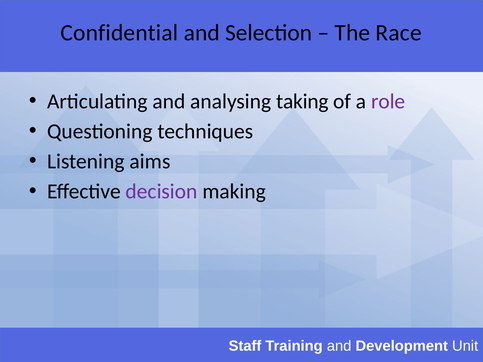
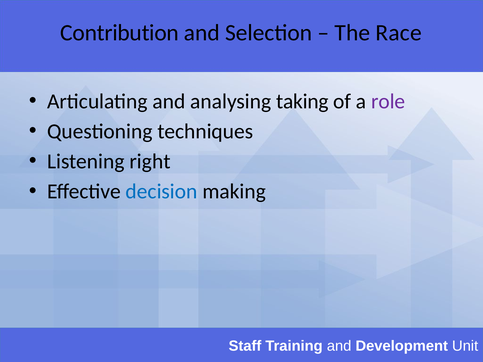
Confidential: Confidential -> Contribution (120, 33)
aims: aims -> right (150, 161)
decision colour: purple -> blue (162, 192)
